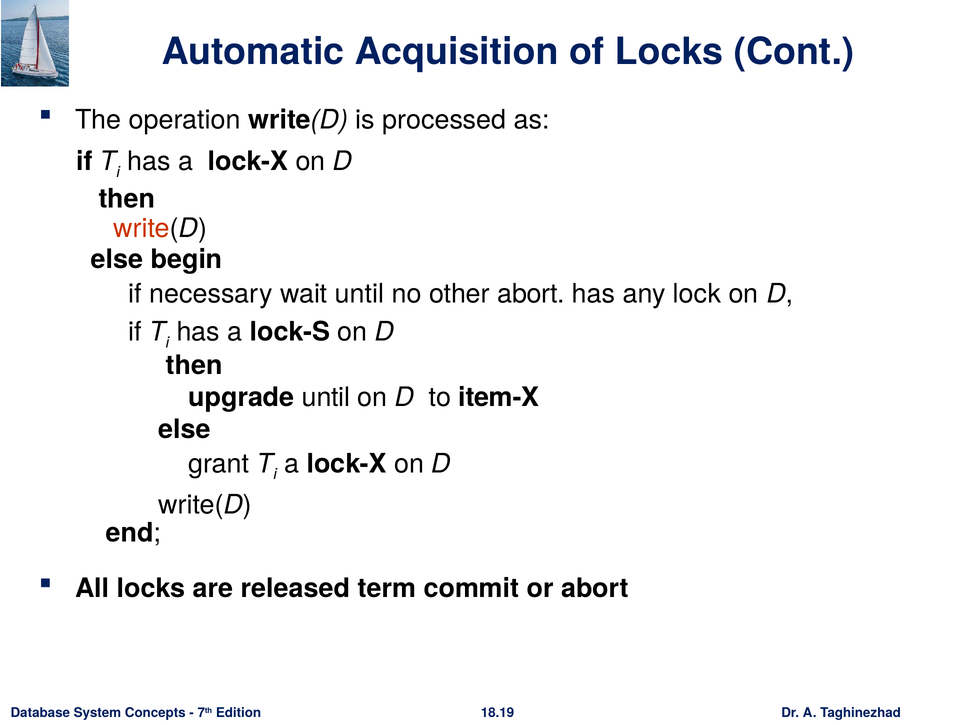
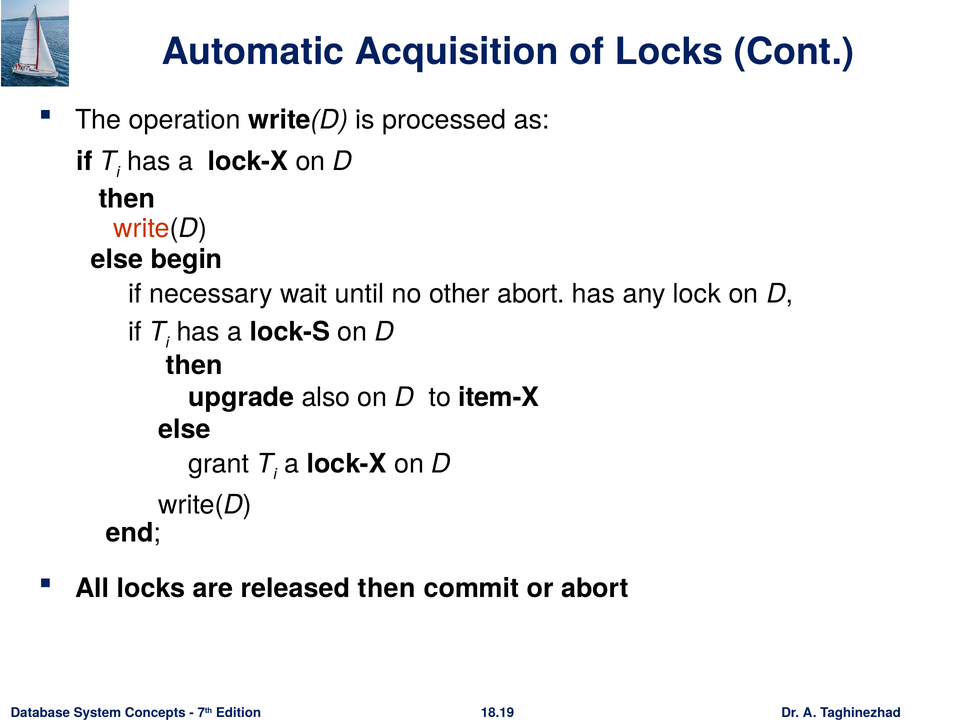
upgrade until: until -> also (326, 397)
released term: term -> then (387, 589)
